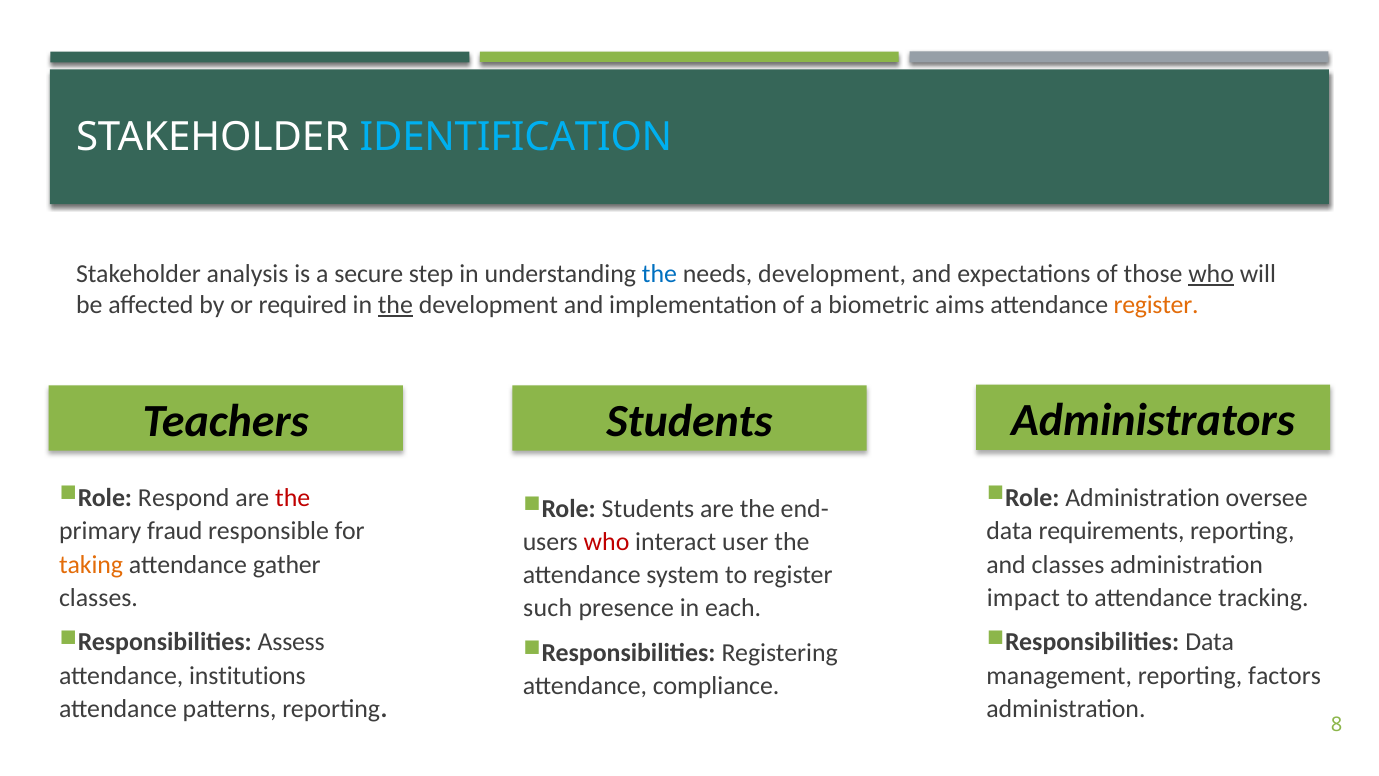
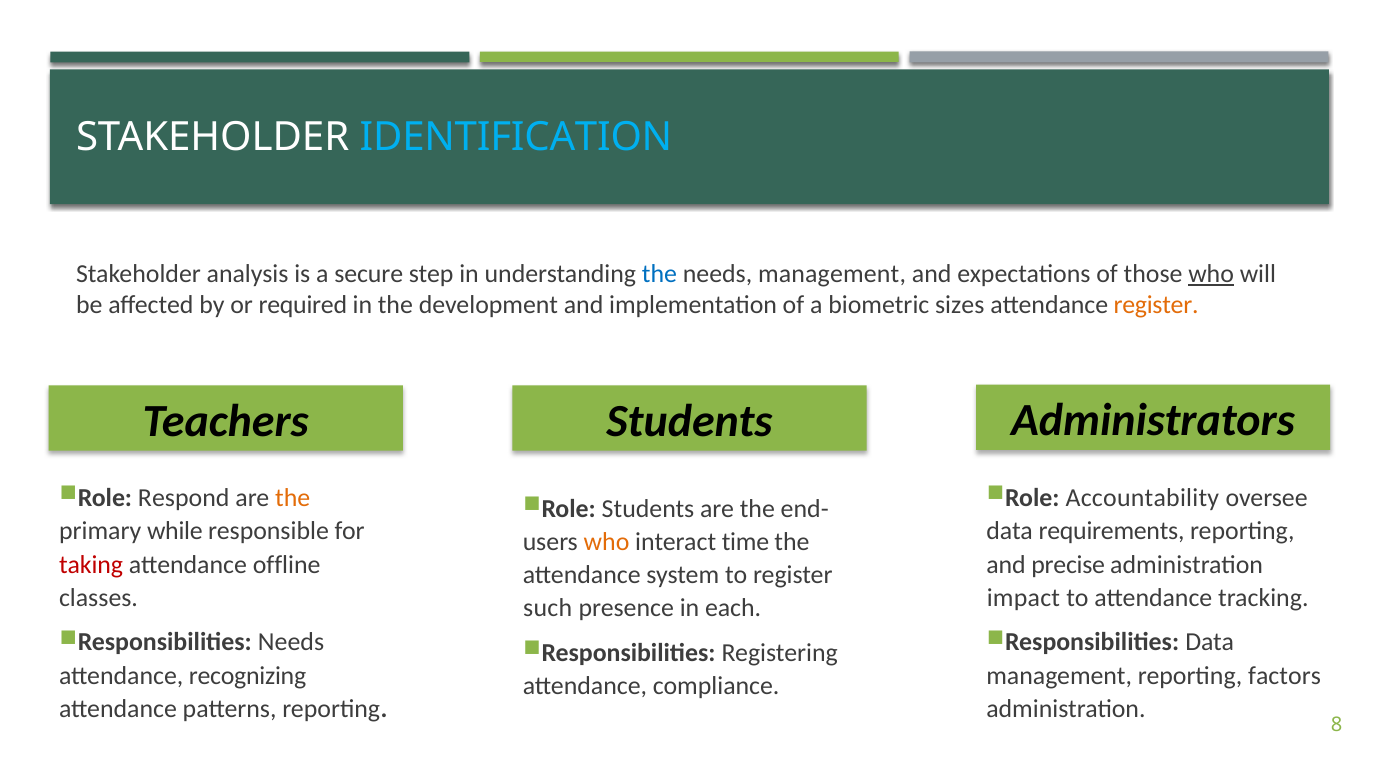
needs development: development -> management (832, 274)
the underline: present -> none (395, 305)
aims: aims -> sizes (960, 305)
the colour: red -> orange (293, 498)
Administration: Administration -> Accountability (1142, 498)
fraud: fraud -> while (175, 531)
who colour: red -> orange (607, 541)
user: user -> time (746, 541)
taking colour: orange -> red (91, 564)
gather: gather -> offline (287, 564)
and classes: classes -> precise (1068, 564)
Assess: Assess -> Needs (291, 642)
institutions: institutions -> recognizing (248, 675)
